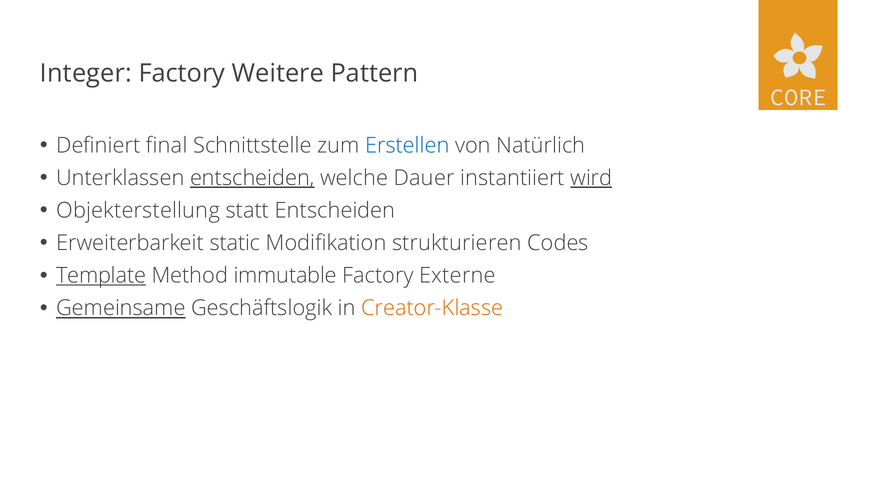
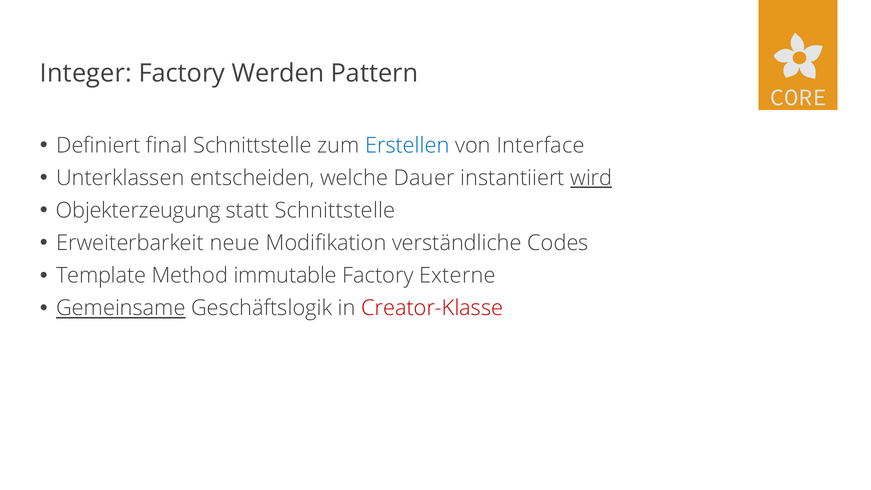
Weitere: Weitere -> Werden (278, 73)
Natürlich: Natürlich -> Interface (541, 145)
entscheiden underline: present -> none (252, 178)
Objekterstellung: Objekterstellung -> Objekterzeugung (138, 210)
statt Entscheiden: Entscheiden -> Schnittstelle (335, 210)
static: static -> neue (235, 243)
strukturieren: strukturieren -> verständliche (457, 243)
Template underline: present -> none (101, 276)
Creator-Klasse colour: orange -> red (432, 308)
